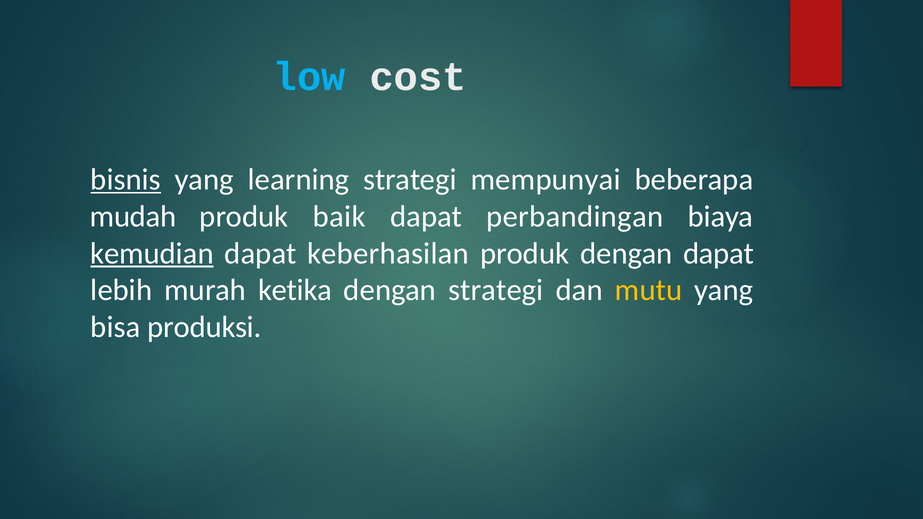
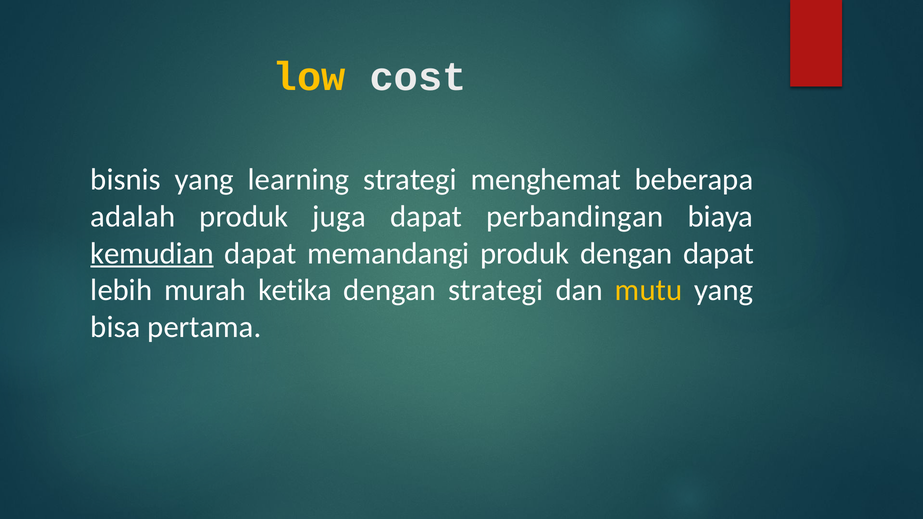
low colour: light blue -> yellow (309, 77)
bisnis underline: present -> none (126, 180)
mempunyai: mempunyai -> menghemat (546, 180)
mudah: mudah -> adalah (133, 216)
baik: baik -> juga (339, 216)
keberhasilan: keberhasilan -> memandangi (388, 253)
produksi: produksi -> pertama (204, 327)
